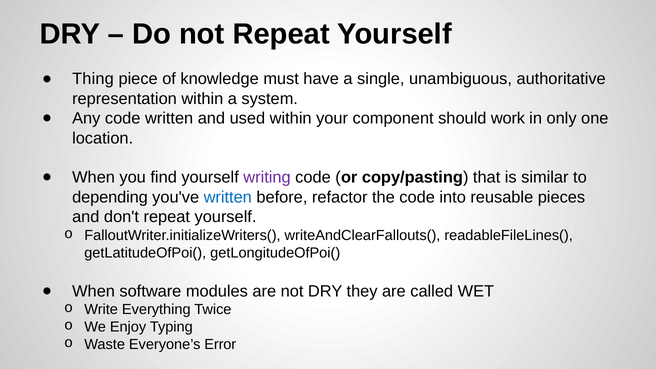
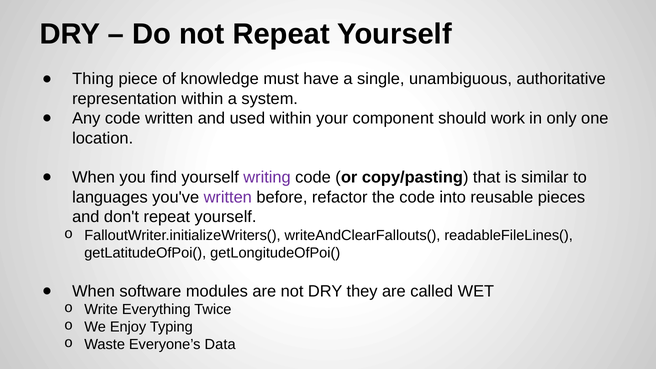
depending: depending -> languages (110, 197)
written colour: blue -> purple (228, 197)
Error: Error -> Data (220, 345)
